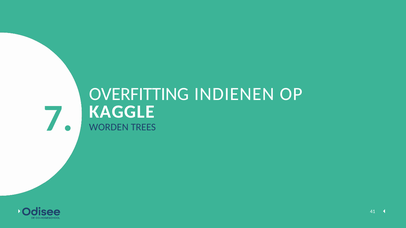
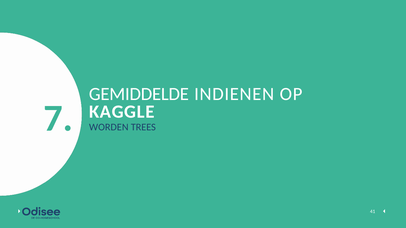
OVERFITTING: OVERFITTING -> GEMIDDELDE (139, 94)
